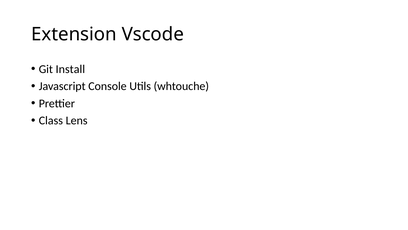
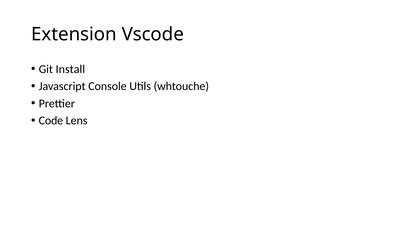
Class: Class -> Code (51, 120)
